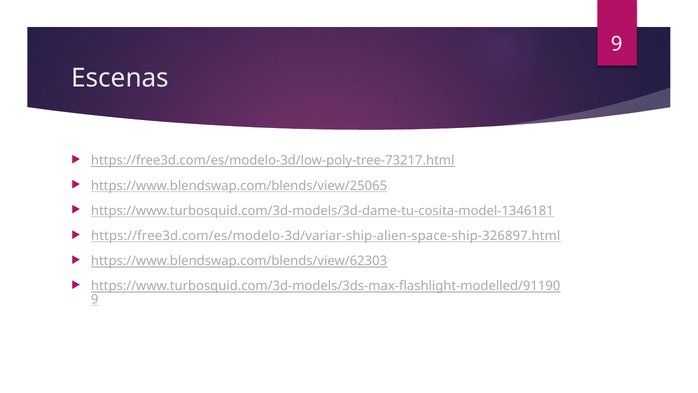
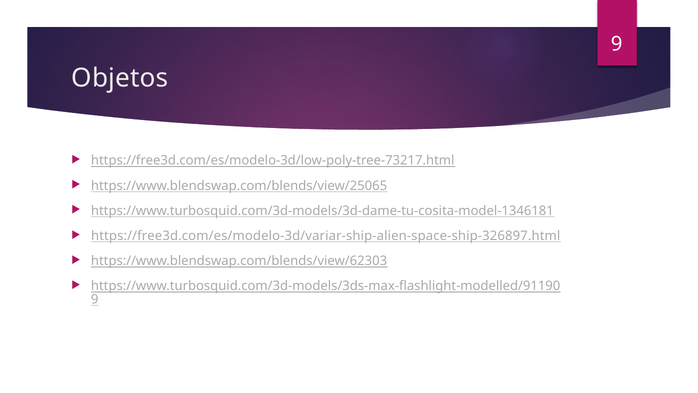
Escenas: Escenas -> Objetos (120, 78)
